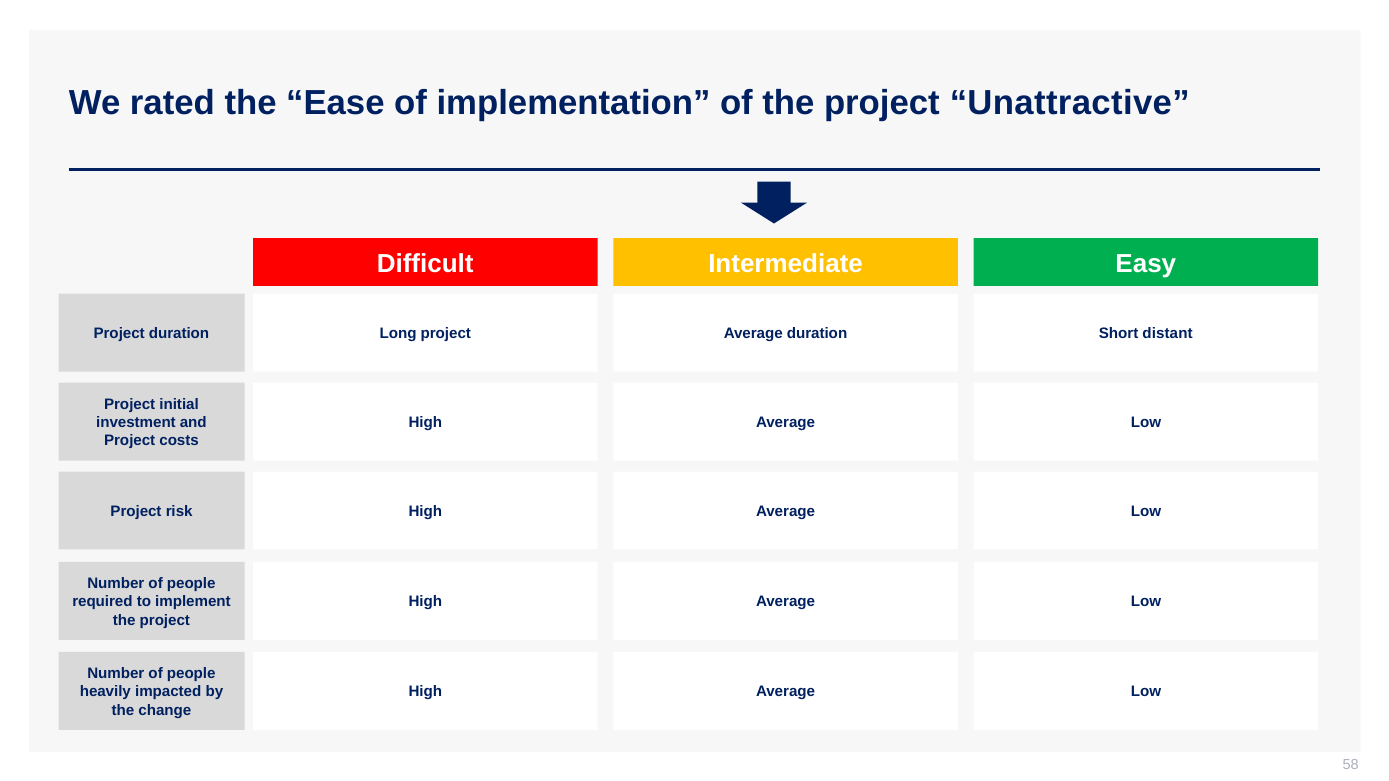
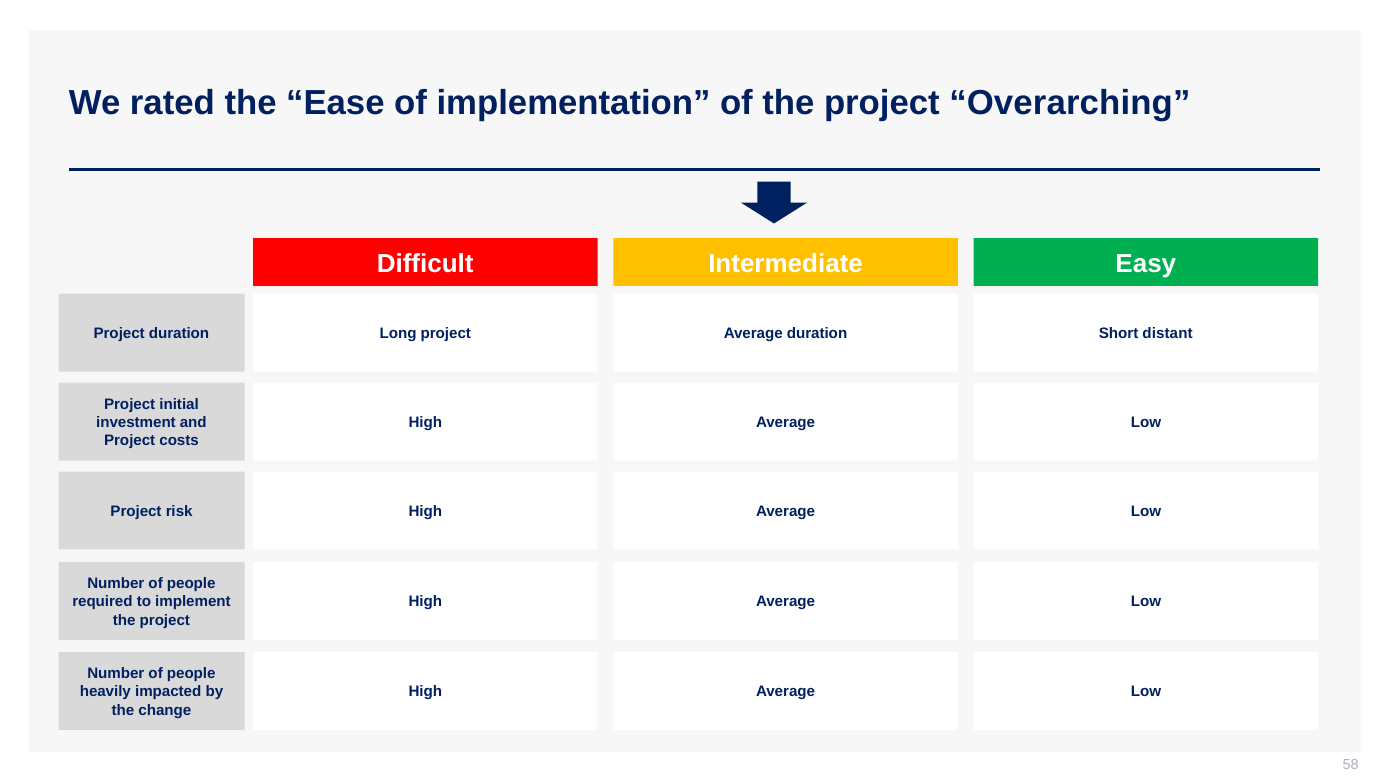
Unattractive: Unattractive -> Overarching (1070, 104)
